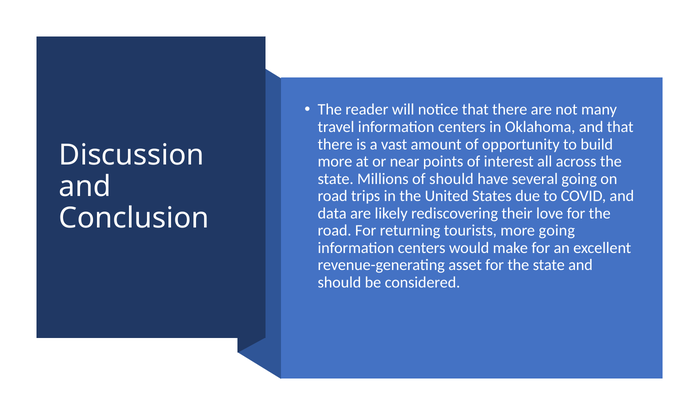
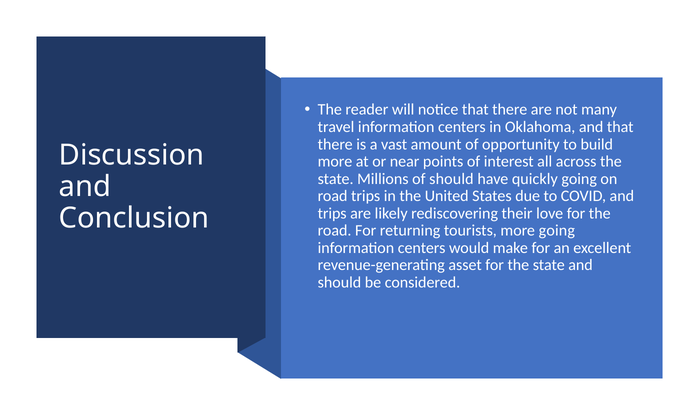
several: several -> quickly (535, 179)
data: data -> trips (332, 213)
